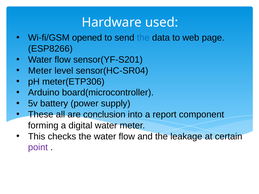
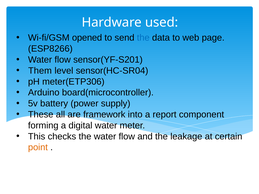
Meter: Meter -> Them (40, 71)
conclusion: conclusion -> framework (104, 115)
point colour: purple -> orange (38, 148)
